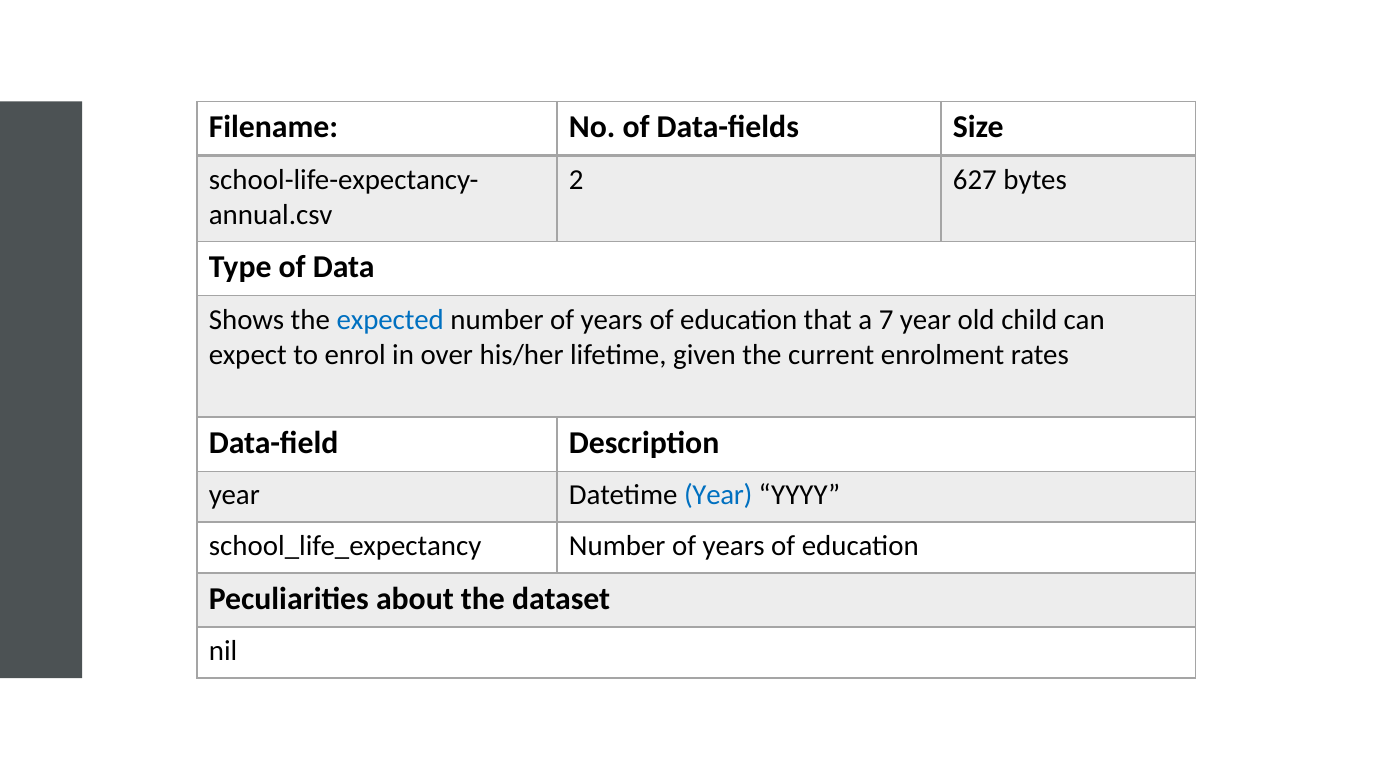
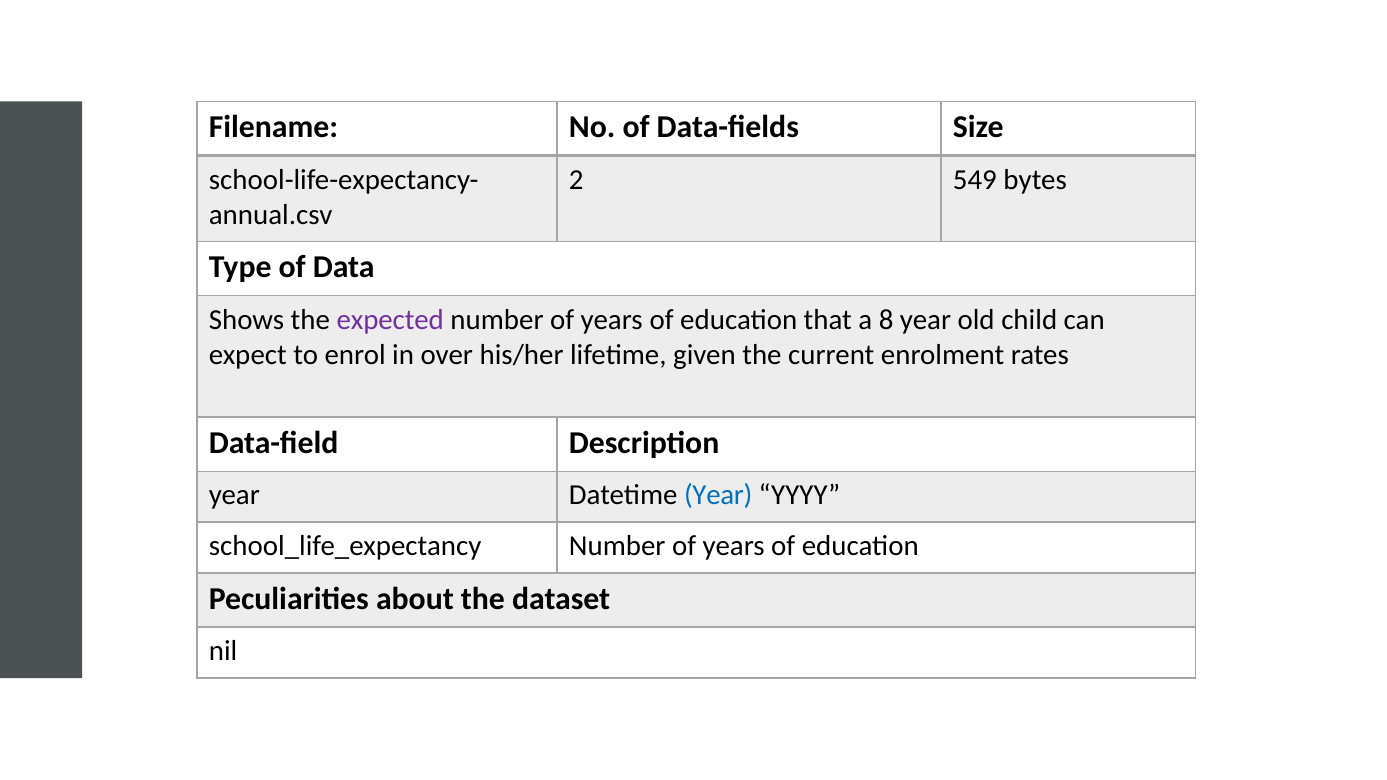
627: 627 -> 549 (975, 180)
expected colour: blue -> purple (390, 320)
7: 7 -> 8 (886, 320)
